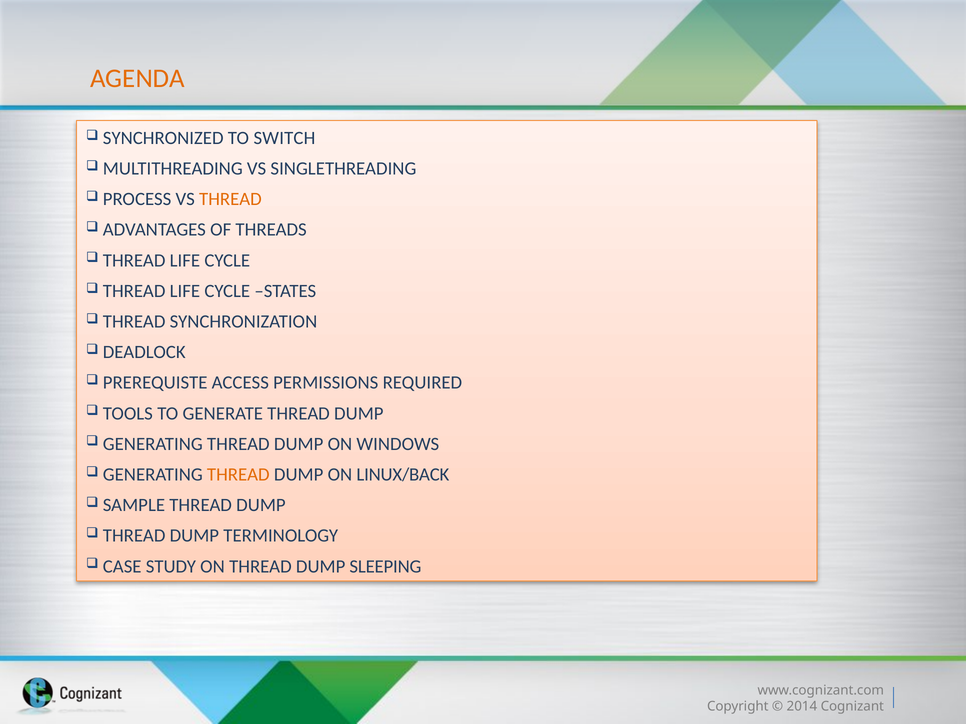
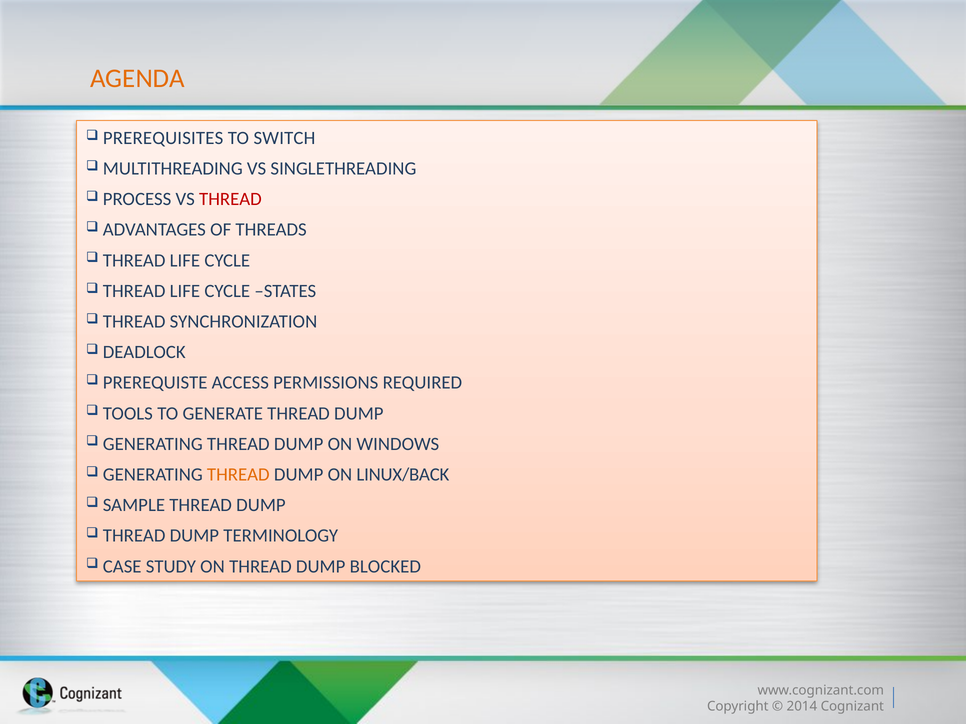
SYNCHRONIZED: SYNCHRONIZED -> PREREQUISITES (163, 138)
THREAD colour: orange -> red (230, 199)
SLEEPING: SLEEPING -> BLOCKED (385, 567)
